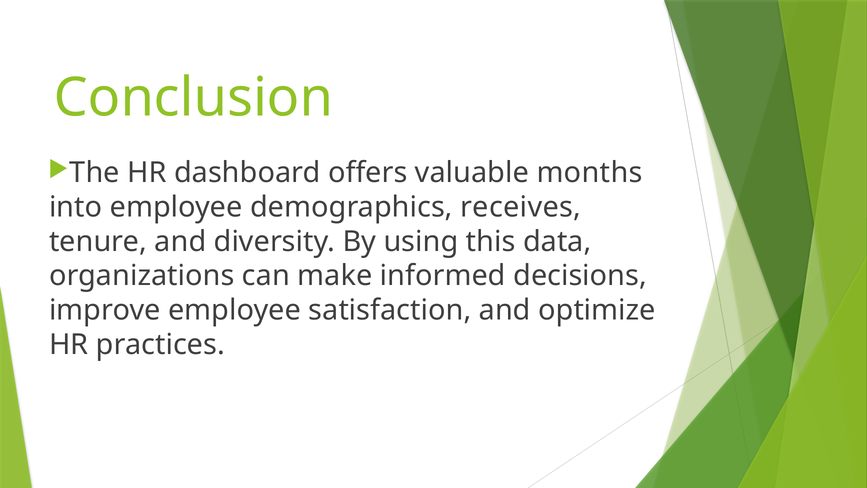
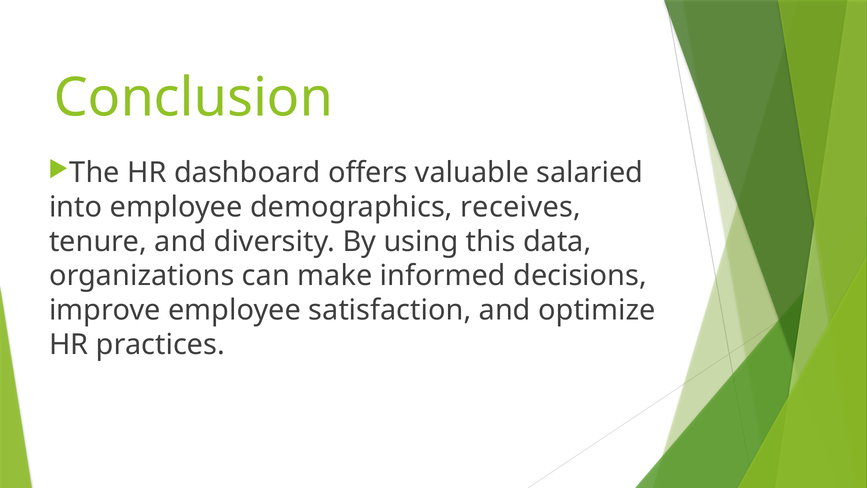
months: months -> salaried (590, 173)
